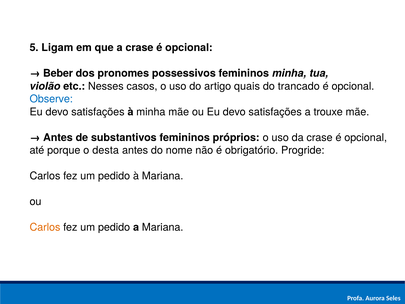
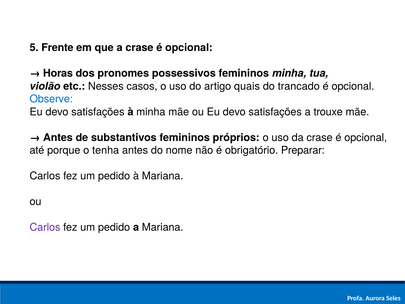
Ligam: Ligam -> Frente (57, 48)
Beber: Beber -> Horas (58, 73)
desta: desta -> tenha (106, 150)
Progride: Progride -> Preparar (303, 150)
Carlos colour: orange -> purple (45, 227)
